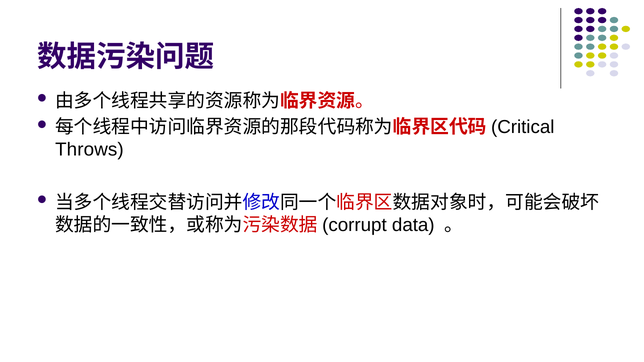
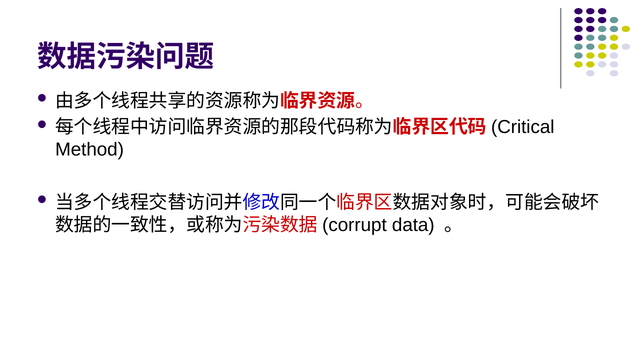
Throws: Throws -> Method (90, 150)
